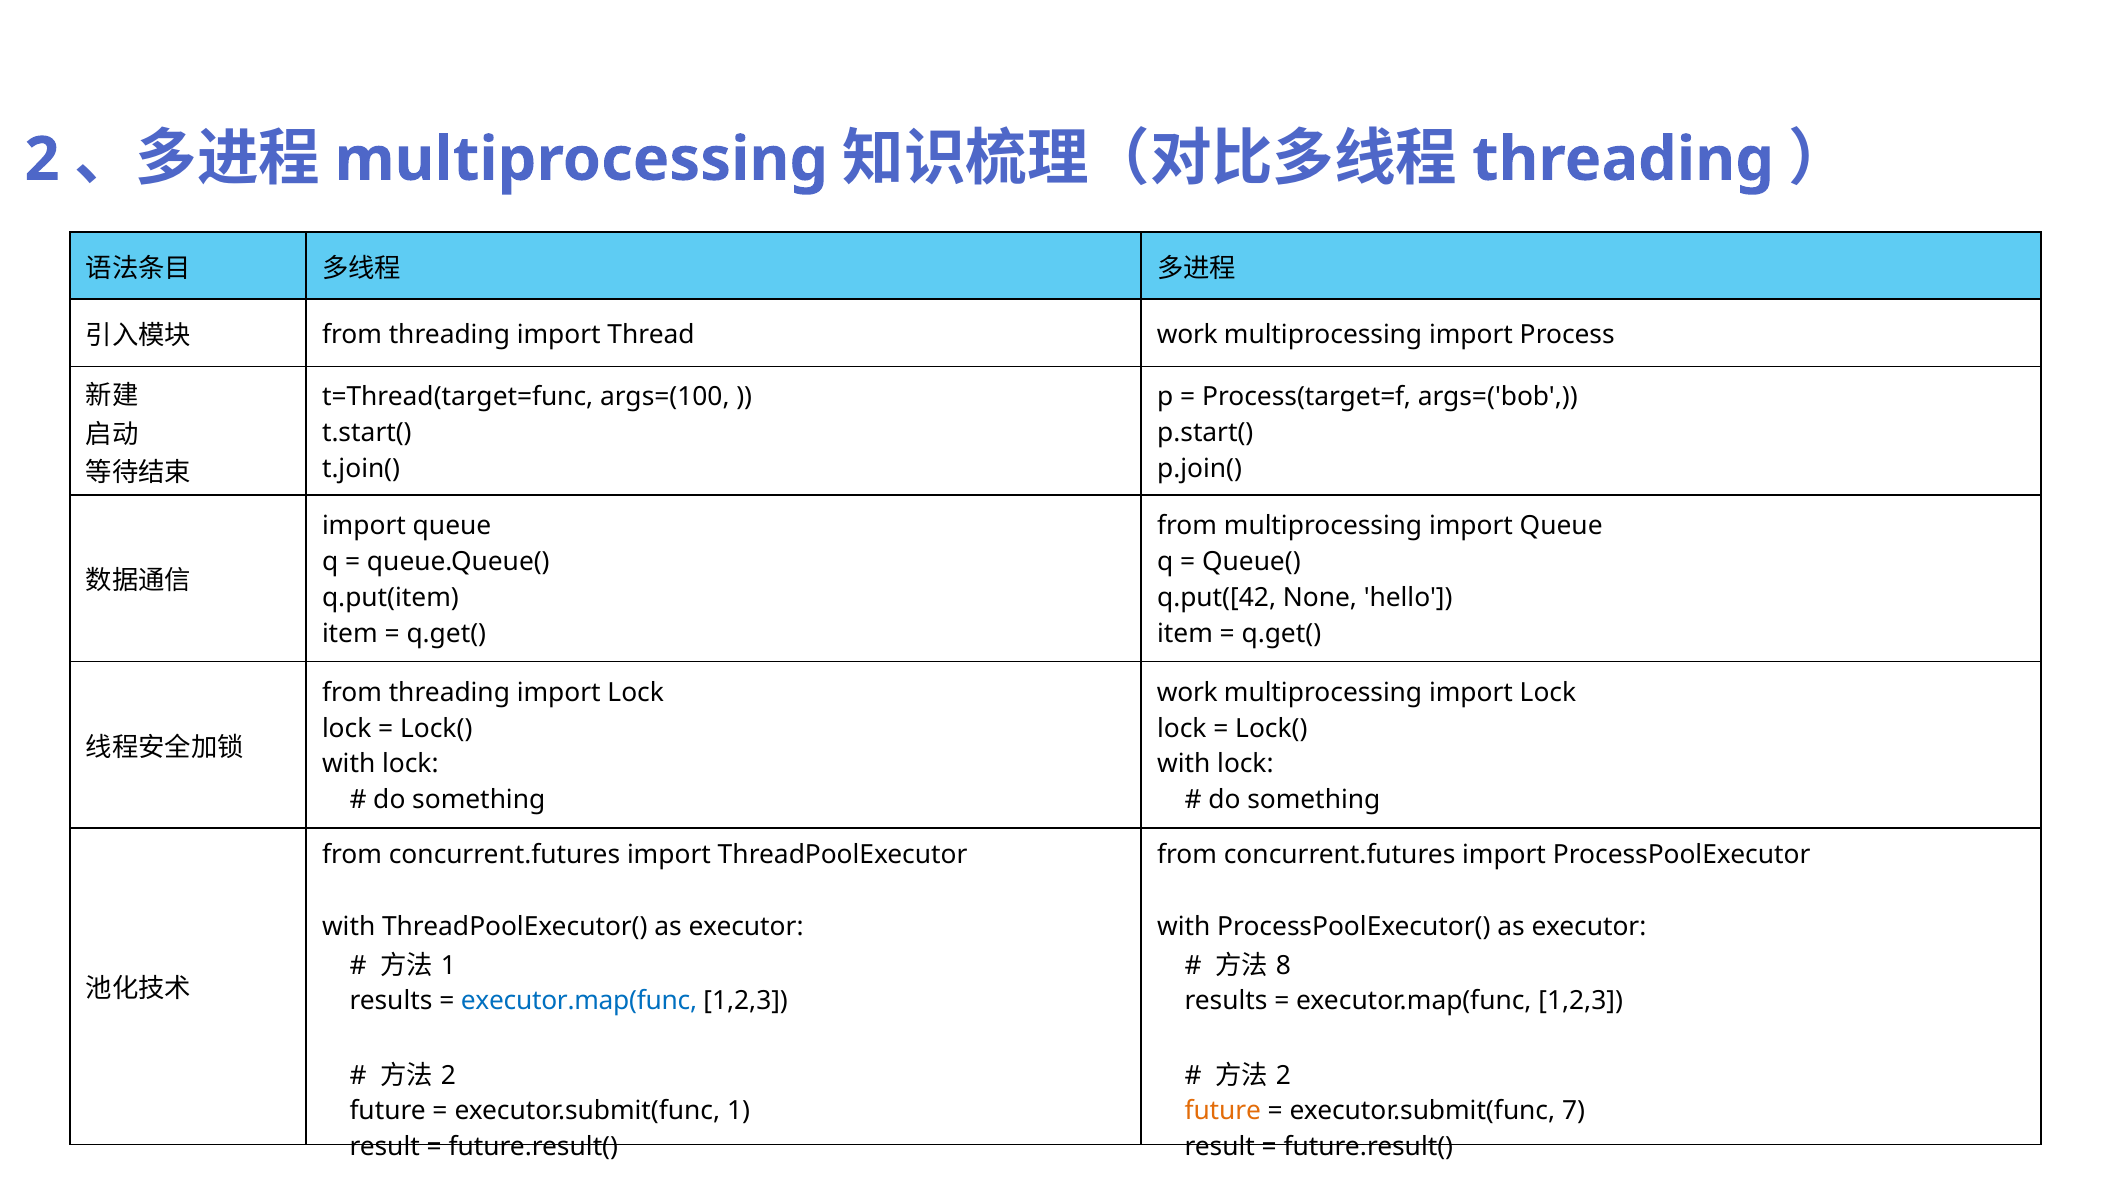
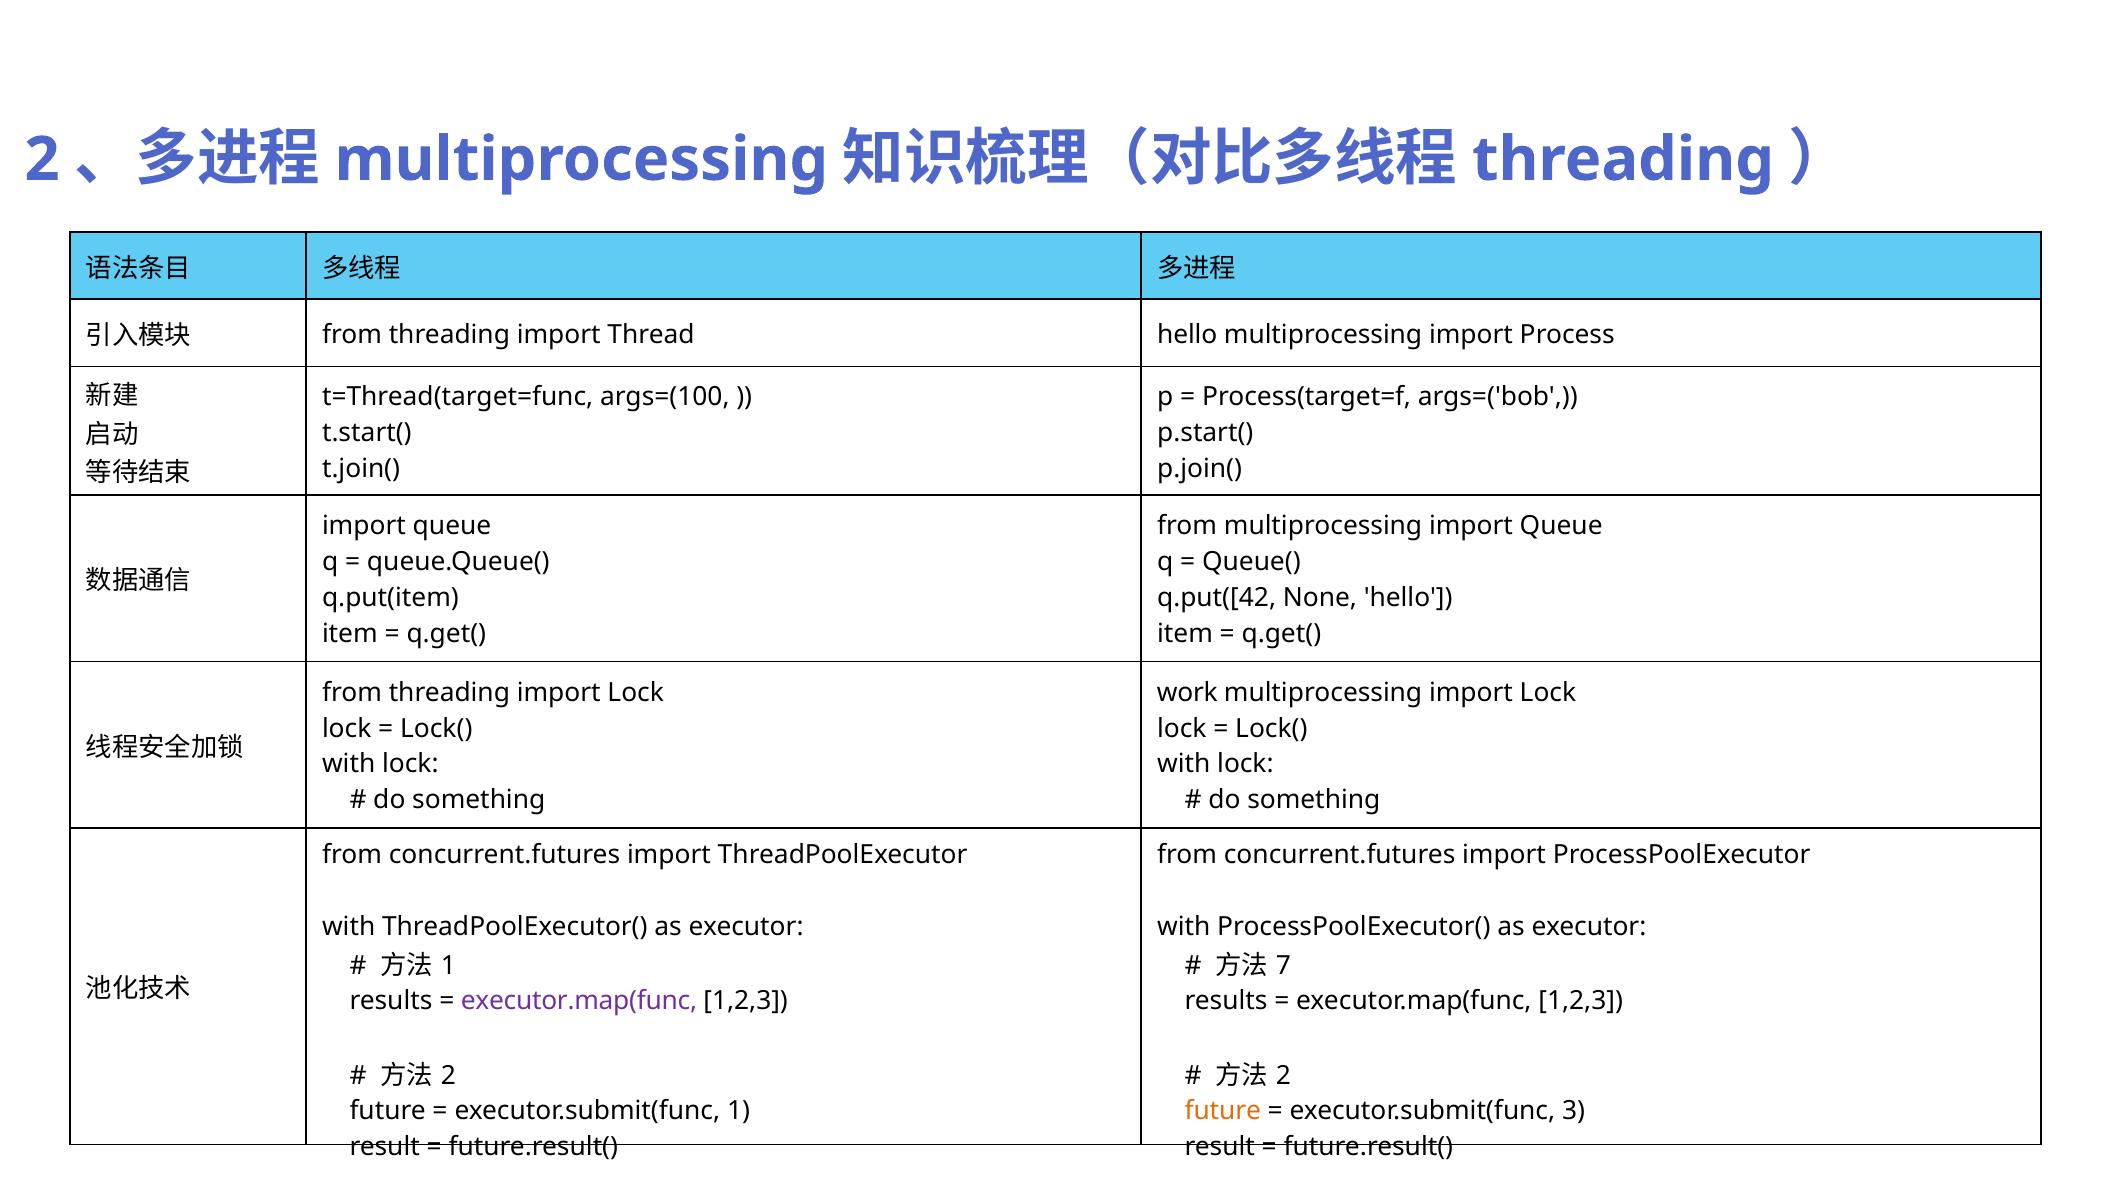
Thread work: work -> hello (1187, 334)
8: 8 -> 7 (1283, 965)
executor.map(func colour: blue -> purple (579, 1001)
7: 7 -> 3 (1574, 1111)
